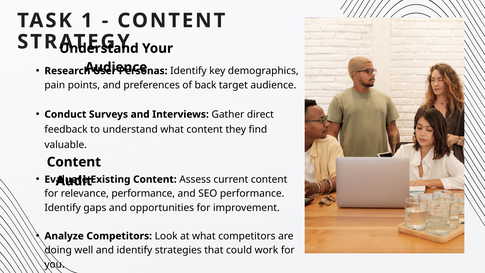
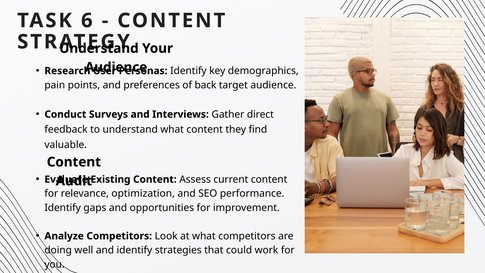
1: 1 -> 6 (87, 21)
relevance performance: performance -> optimization (143, 193)
